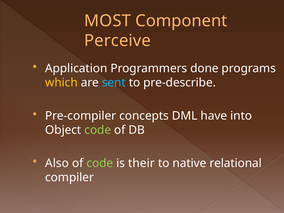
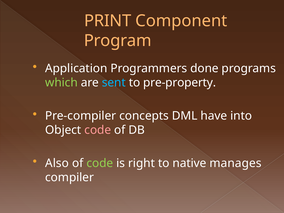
MOST: MOST -> PRINT (108, 21)
Perceive: Perceive -> Program (118, 41)
which colour: yellow -> light green (61, 83)
pre-describe: pre-describe -> pre-property (180, 83)
code colour: light green -> pink (98, 130)
their: their -> right (142, 163)
relational: relational -> manages (236, 163)
